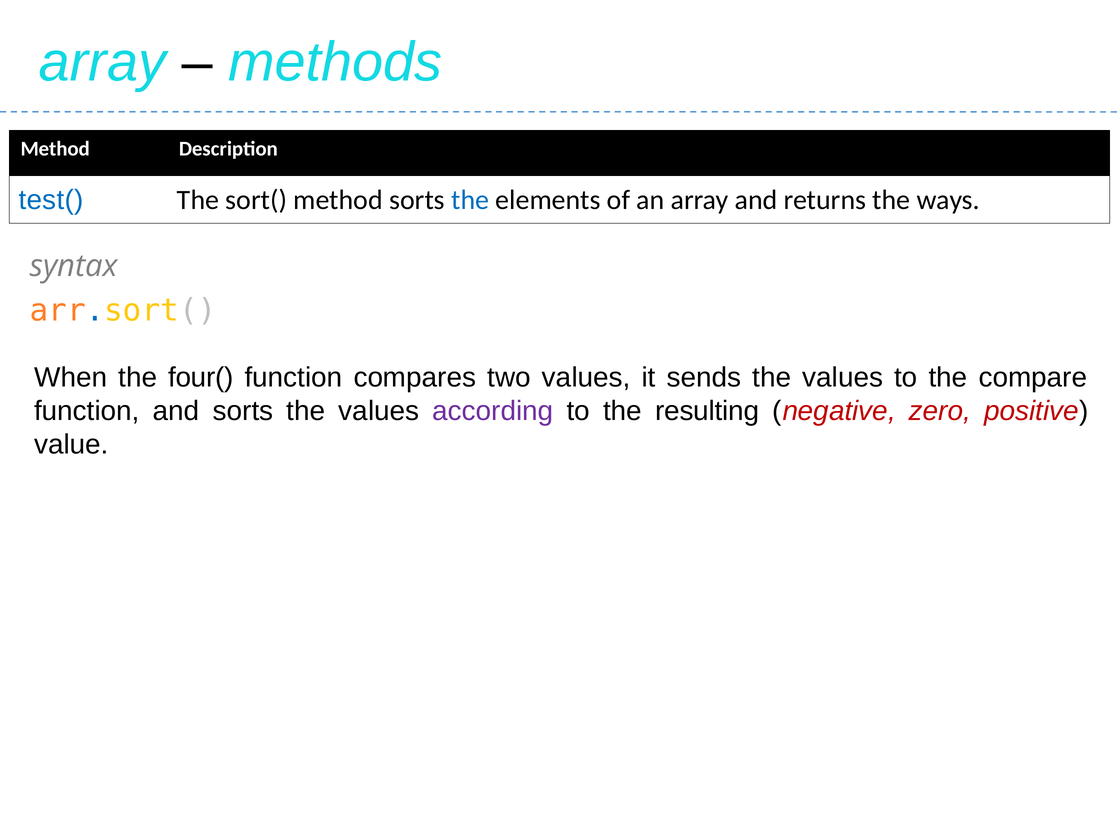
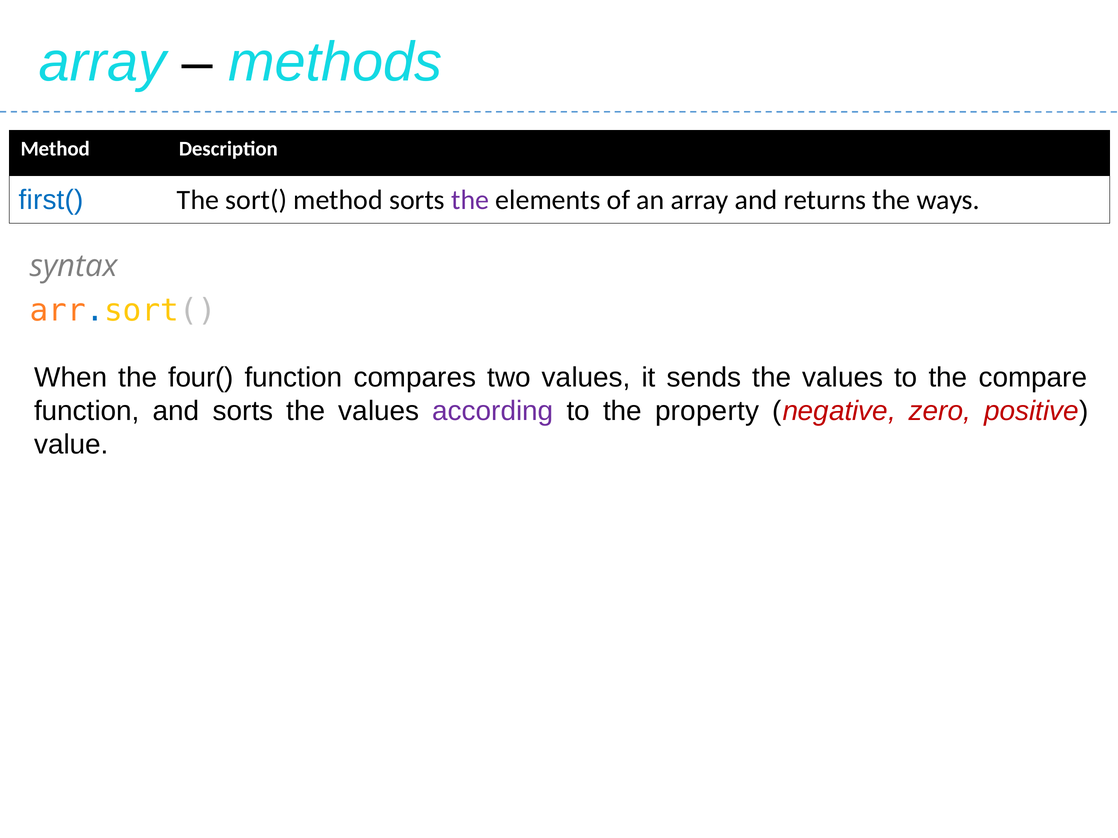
test(: test( -> first( (51, 200)
the colour: blue -> purple (470, 200)
resulting: resulting -> property (707, 411)
